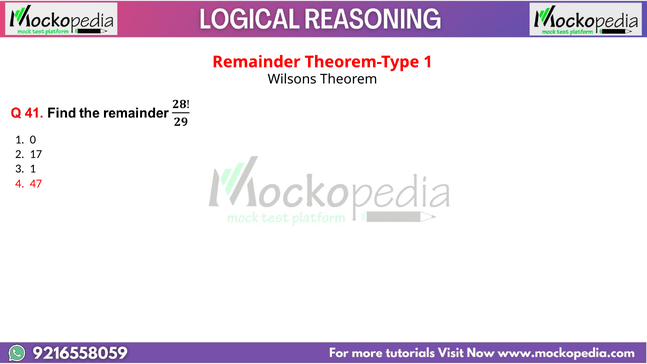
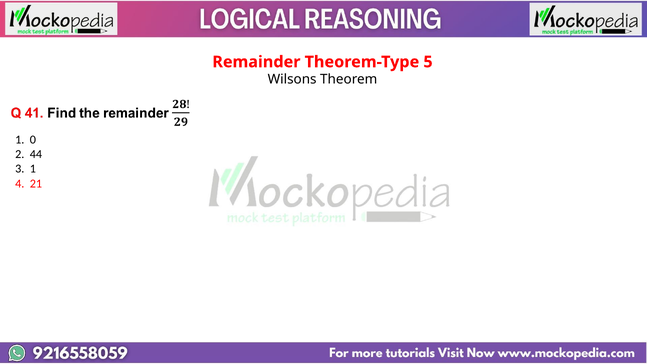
Theorem-Type 1: 1 -> 5 (428, 62)
17: 17 -> 44 (36, 154)
47: 47 -> 21 (36, 183)
